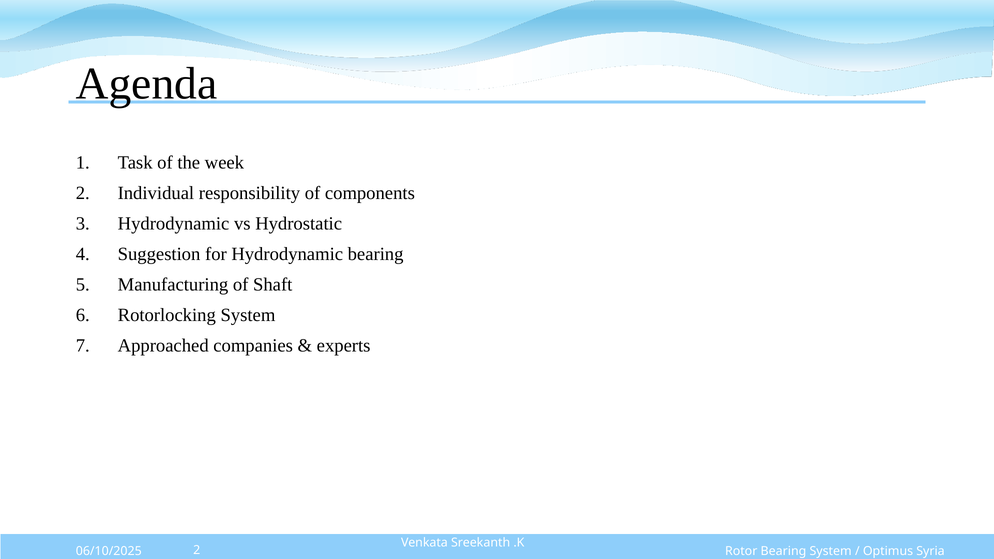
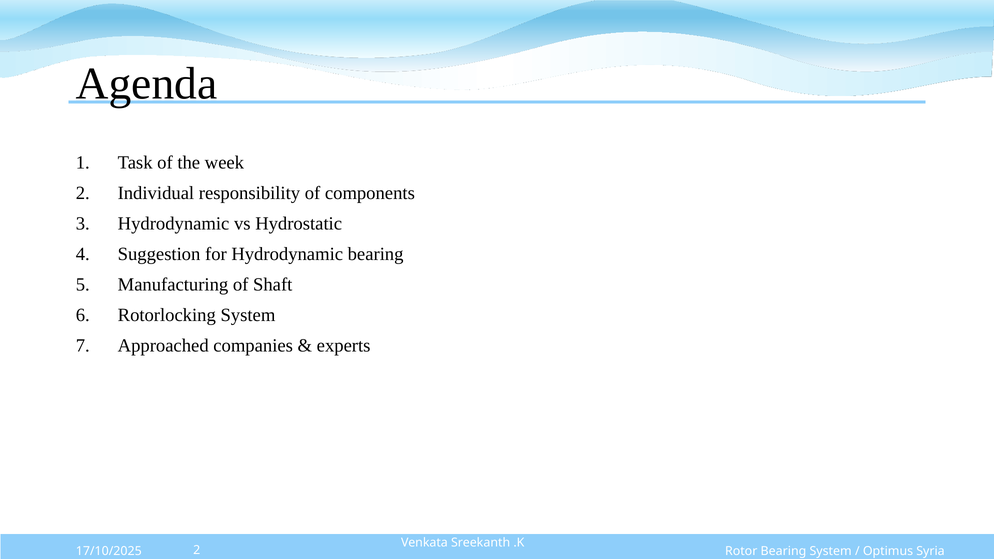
06/10/2025: 06/10/2025 -> 17/10/2025 (109, 551)
